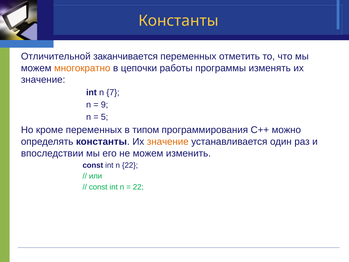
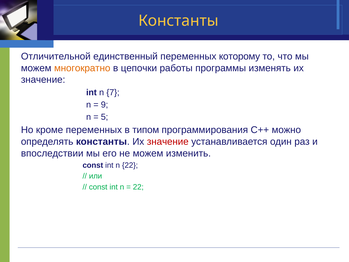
заканчивается: заканчивается -> единственный (125, 56)
отметить: отметить -> которому (239, 56)
значение colour: orange -> red (168, 142)
